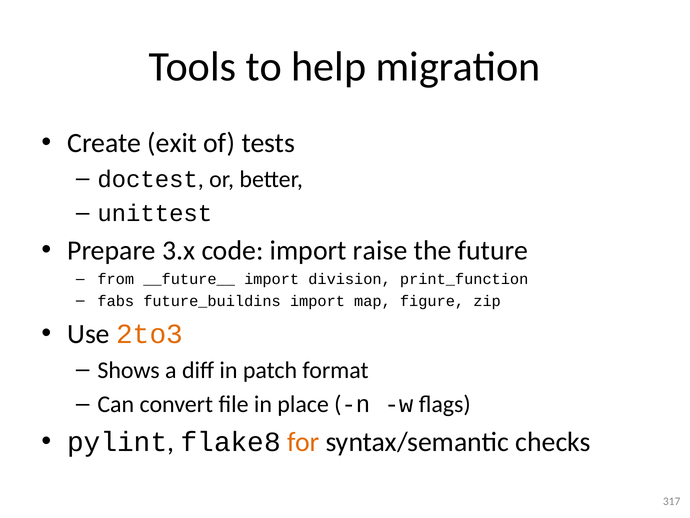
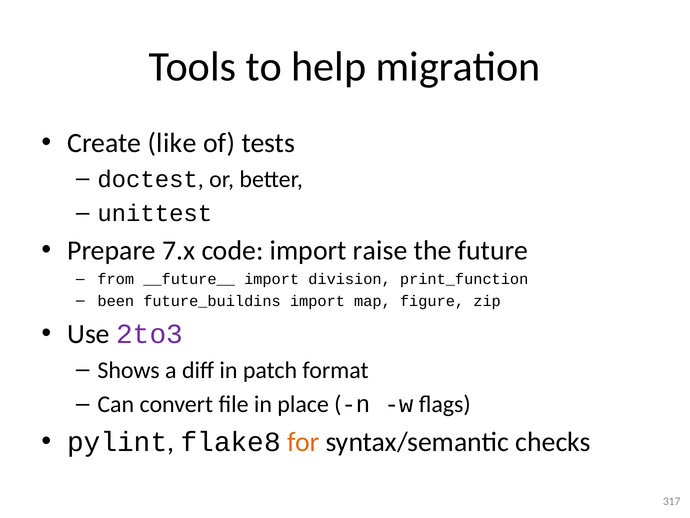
exit: exit -> like (172, 143)
3.x: 3.x -> 7.x (179, 251)
fabs: fabs -> been (116, 301)
2to3 colour: orange -> purple (150, 334)
